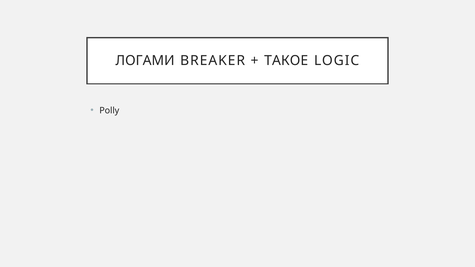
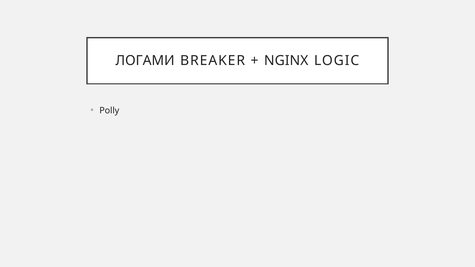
ТАКОЕ: ТАКОЕ -> NGINX (286, 61)
